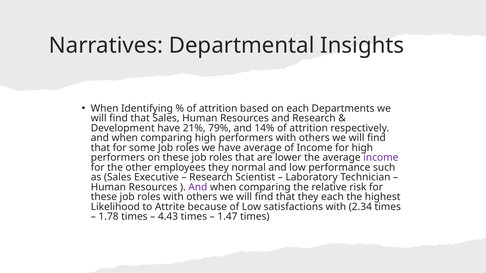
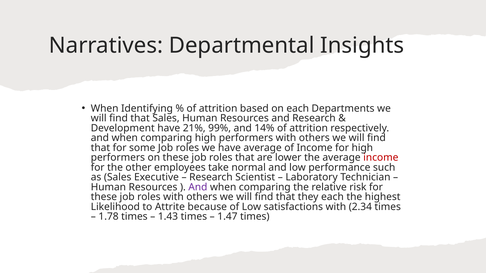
79%: 79% -> 99% (220, 128)
income colour: purple -> red (381, 158)
employees they: they -> take (218, 168)
4.43: 4.43 -> 1.43 (168, 217)
